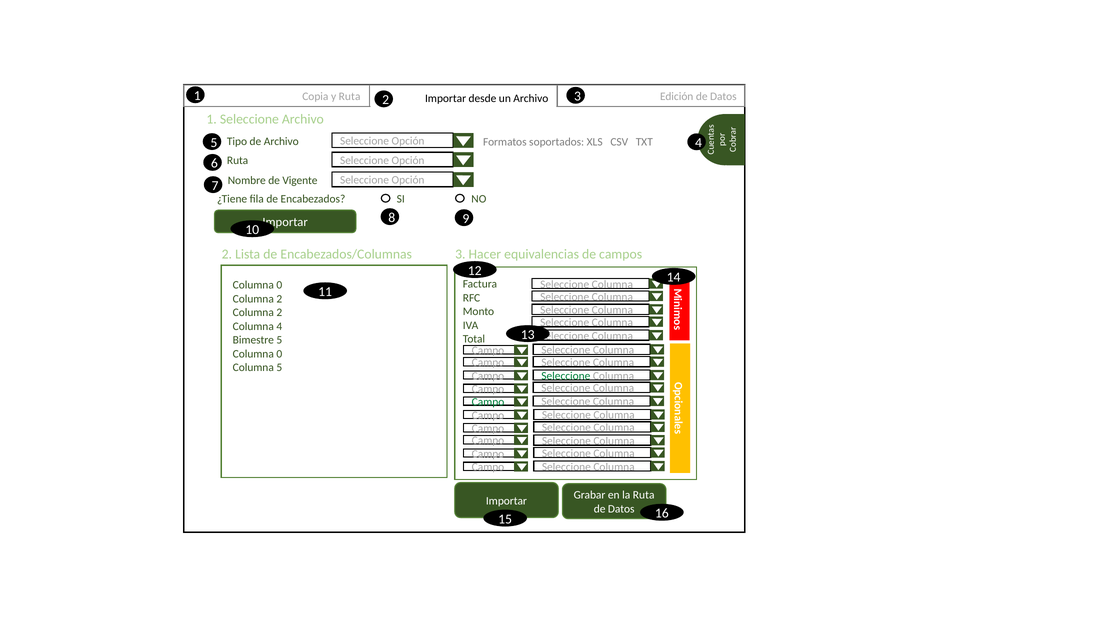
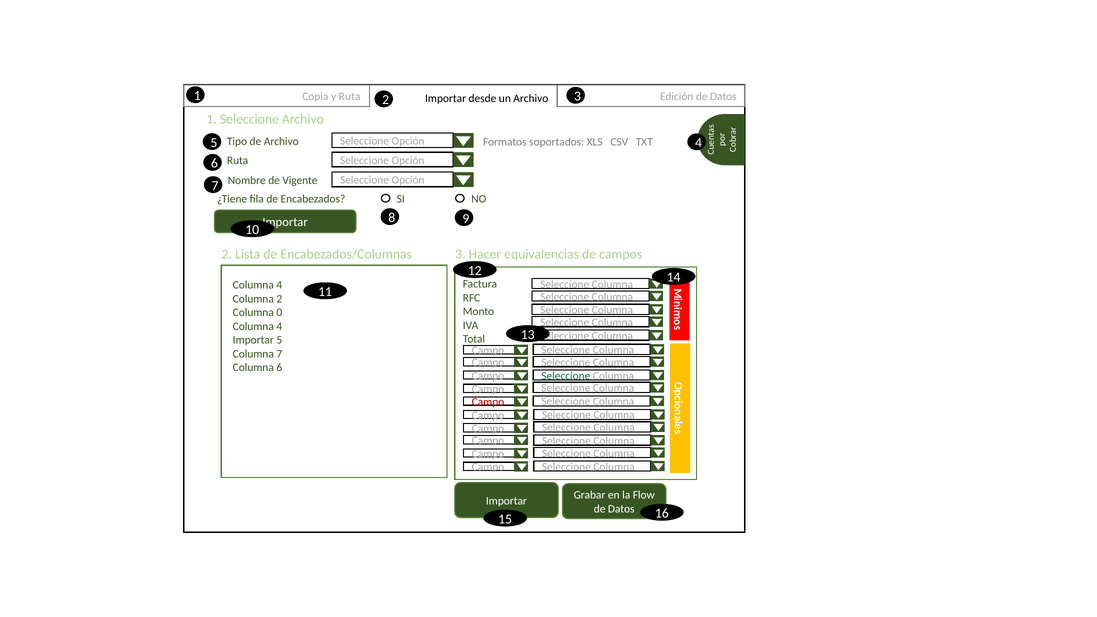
0: 0 -> 4 (279, 285)
2: 2 -> 0 (279, 313)
Bimestre: Bimestre -> Importar (253, 340)
0: 0 -> 7 (279, 354)
Columna 5: 5 -> 6 (279, 368)
Campo colour: green -> red (488, 402)
la Ruta: Ruta -> Flow (644, 495)
